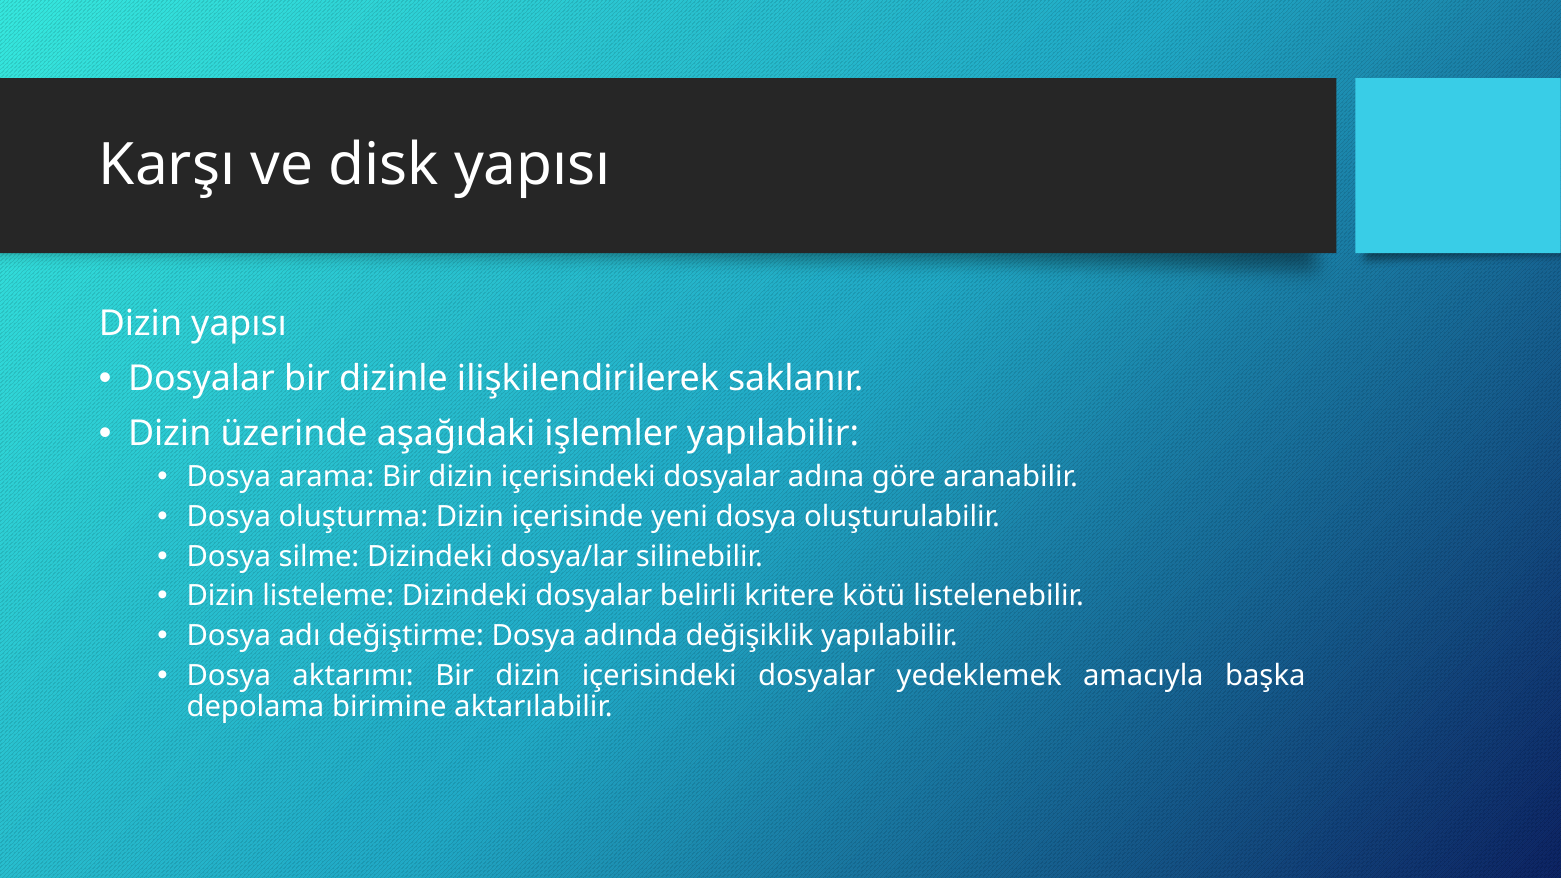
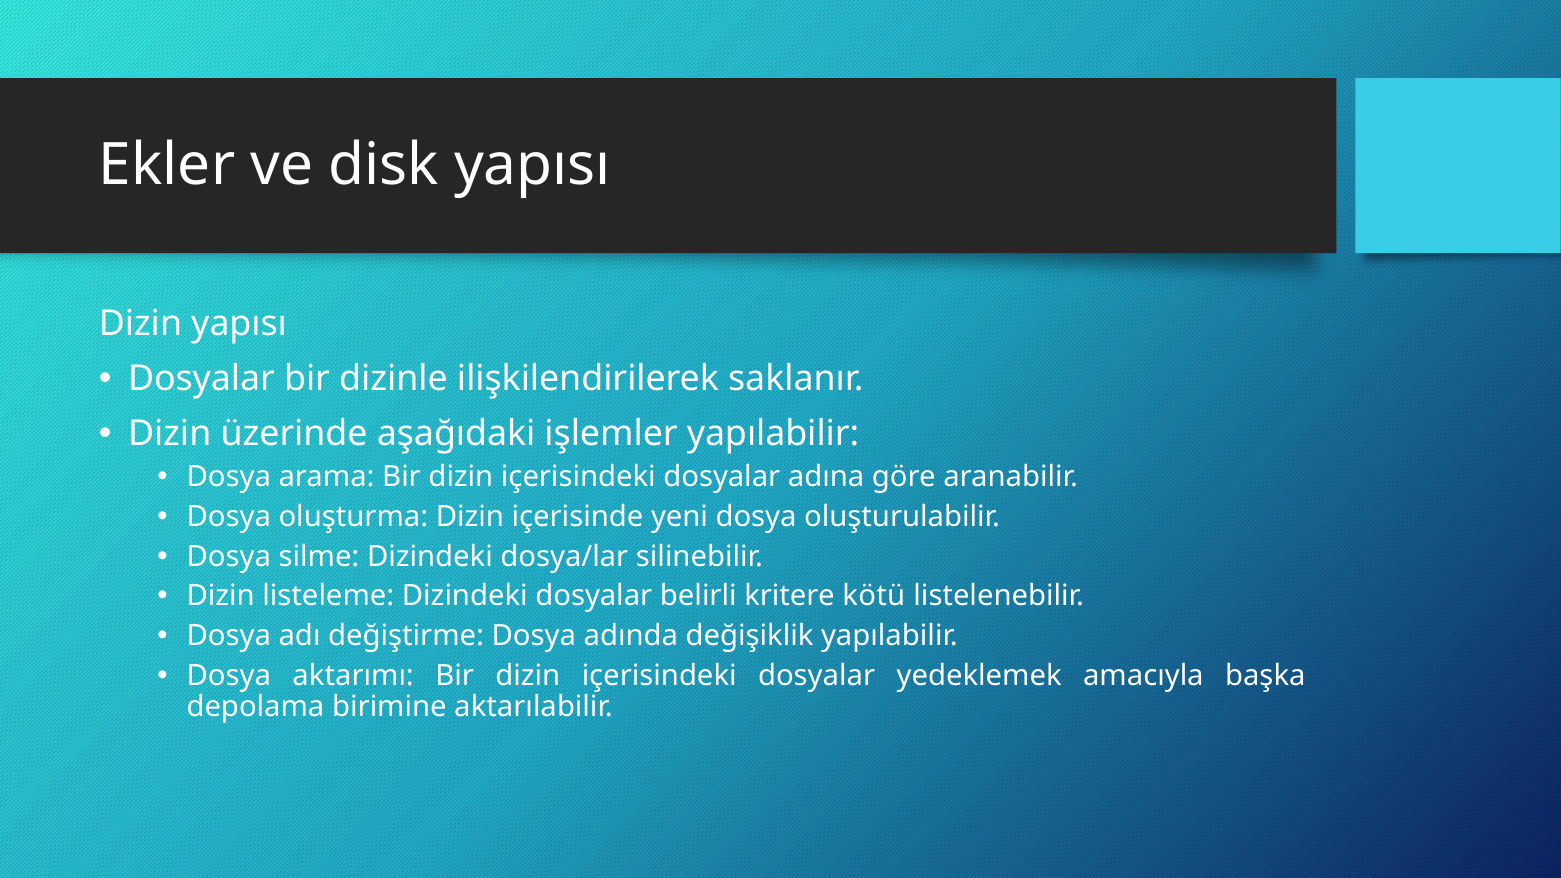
Karşı: Karşı -> Ekler (167, 165)
